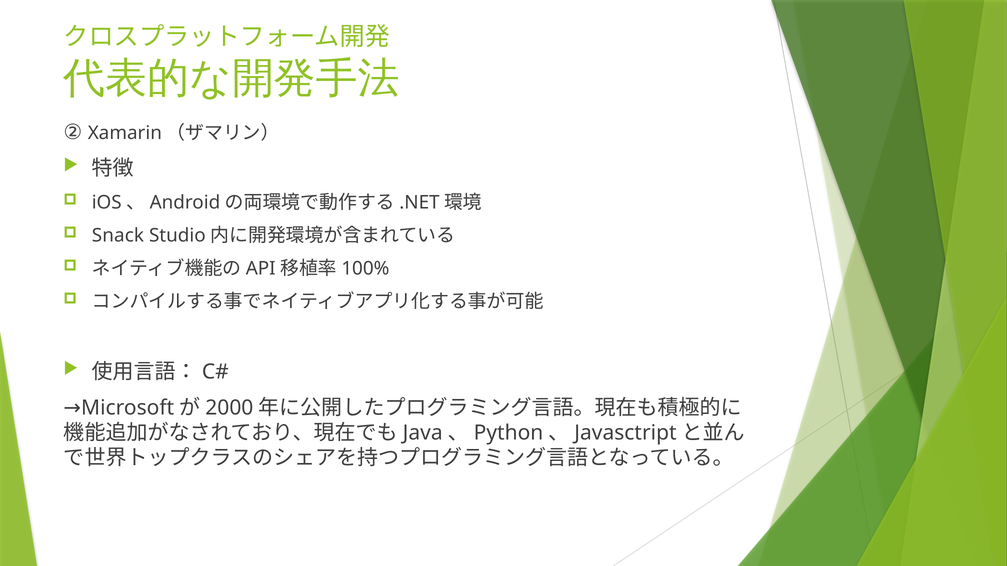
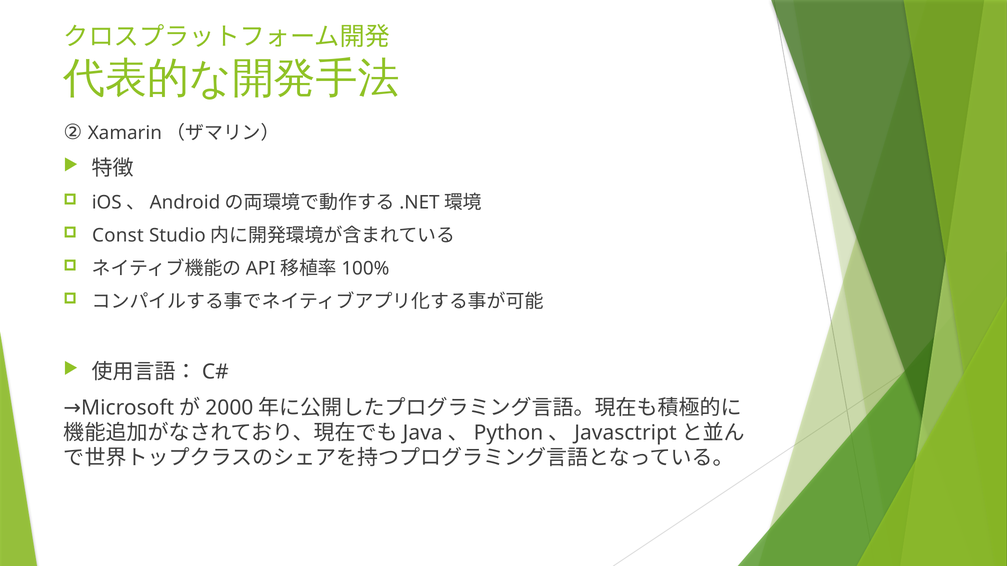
Snack: Snack -> Const (118, 236)
